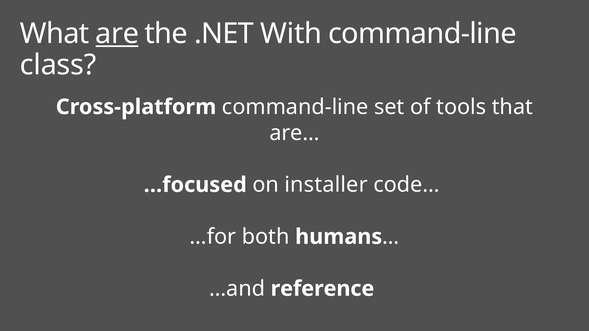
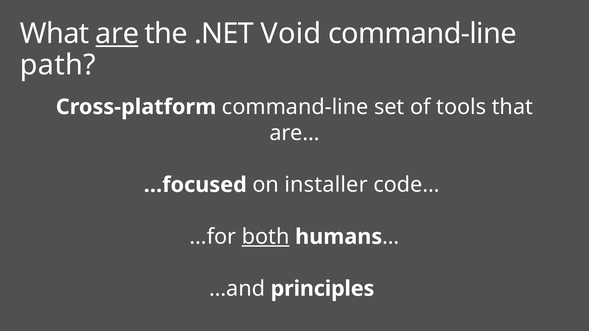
With: With -> Void (291, 34)
class: class -> path (58, 65)
both underline: none -> present (266, 237)
reference: reference -> principles (322, 289)
